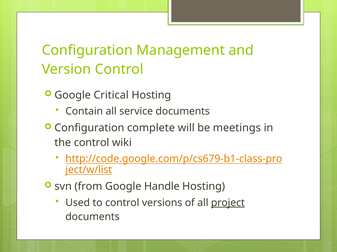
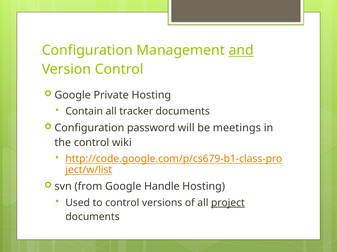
and underline: none -> present (241, 50)
Critical: Critical -> Private (111, 95)
service: service -> tracker (136, 112)
complete: complete -> password (151, 128)
